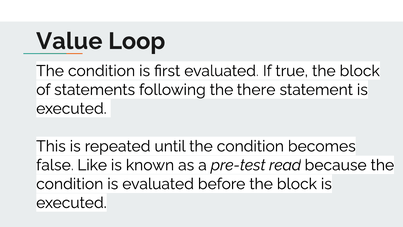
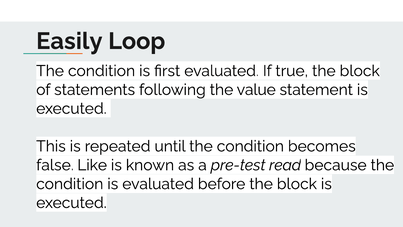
Value: Value -> Easily (69, 41)
there: there -> value (256, 90)
